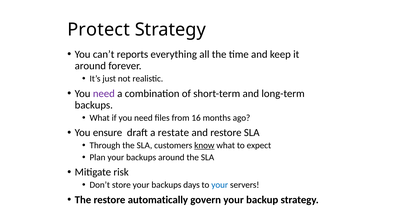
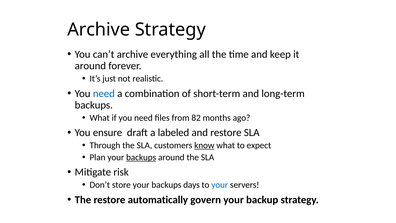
Protect: Protect -> Archive (99, 30)
can’t reports: reports -> archive (132, 54)
need colour: purple -> blue (104, 93)
16: 16 -> 82 (196, 118)
restate: restate -> labeled (173, 133)
backups underline: none -> present (141, 157)
